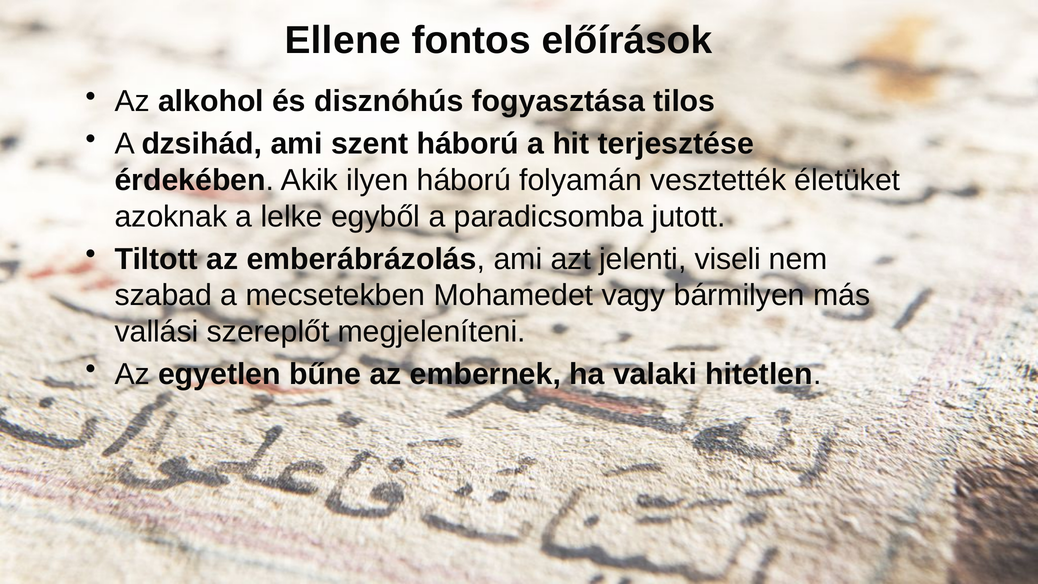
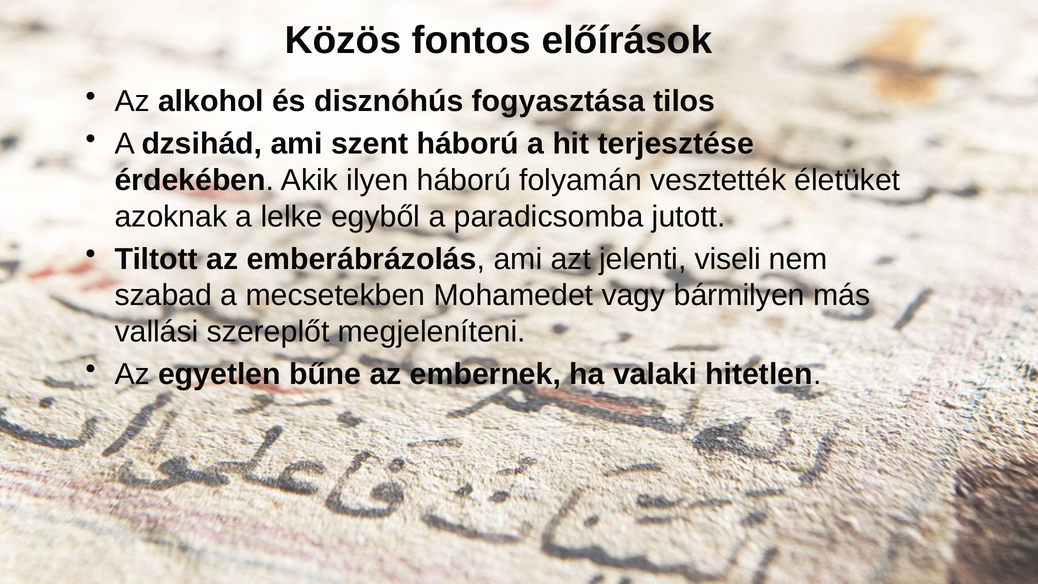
Ellene: Ellene -> Közös (343, 40)
